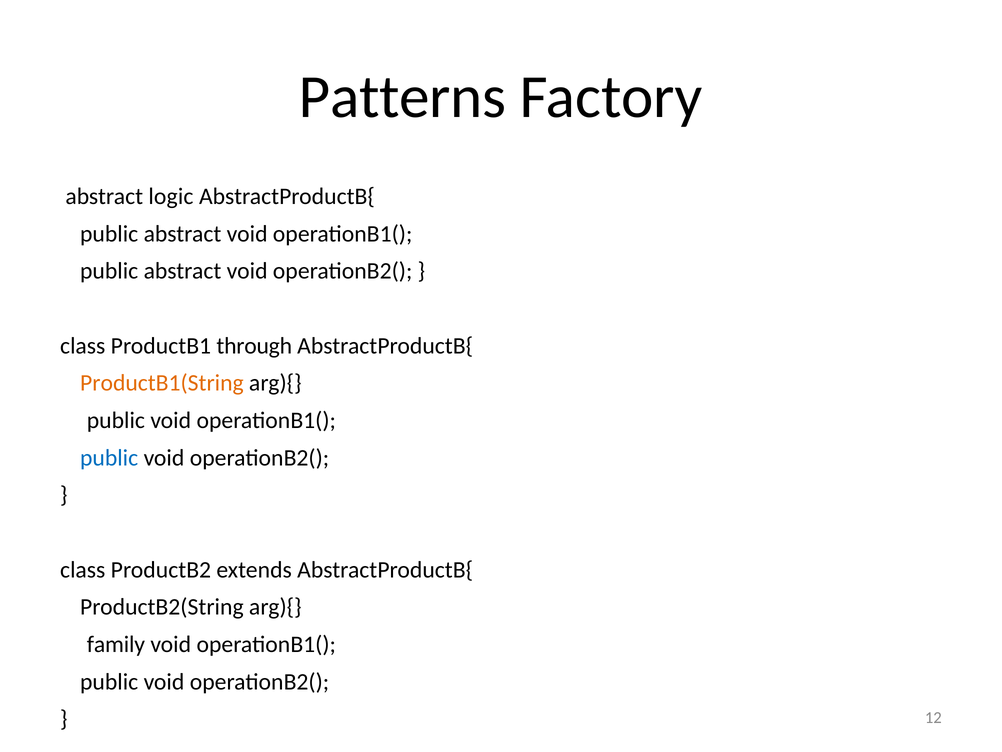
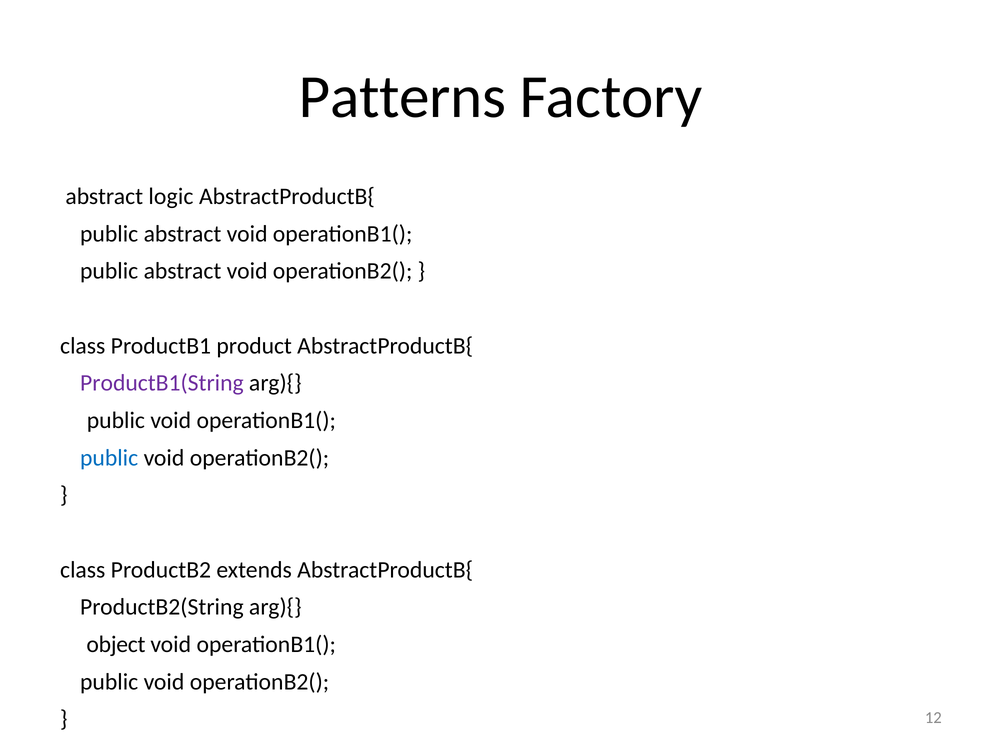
through: through -> product (254, 345)
ProductB1(String colour: orange -> purple (162, 383)
family: family -> object (116, 644)
